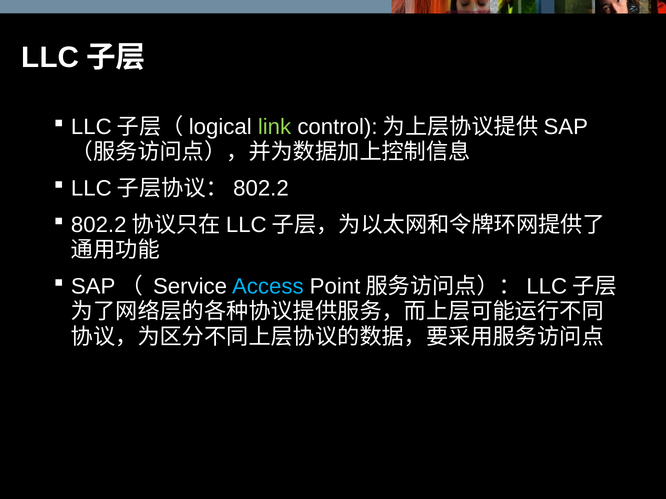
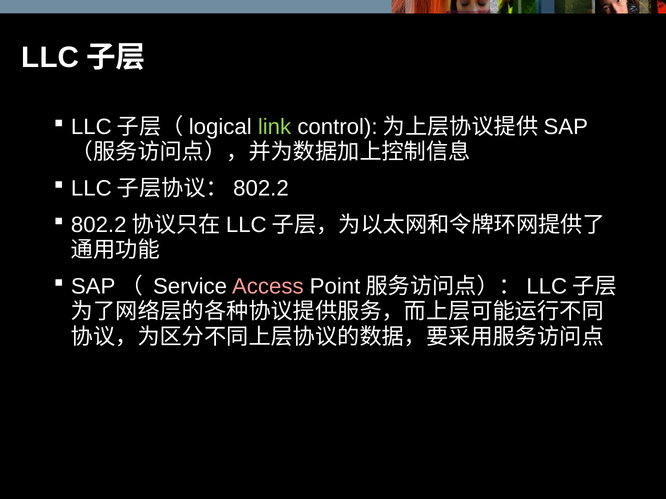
Access colour: light blue -> pink (268, 287)
